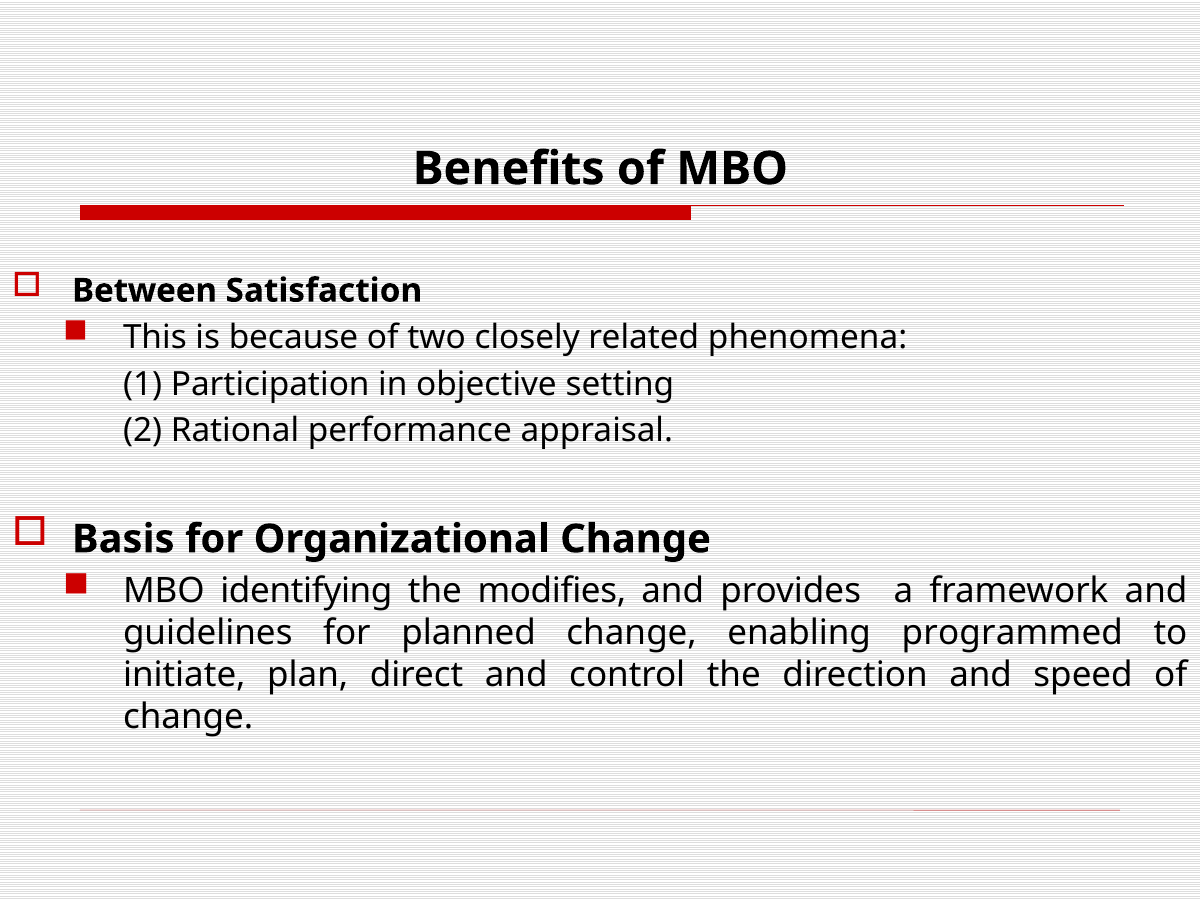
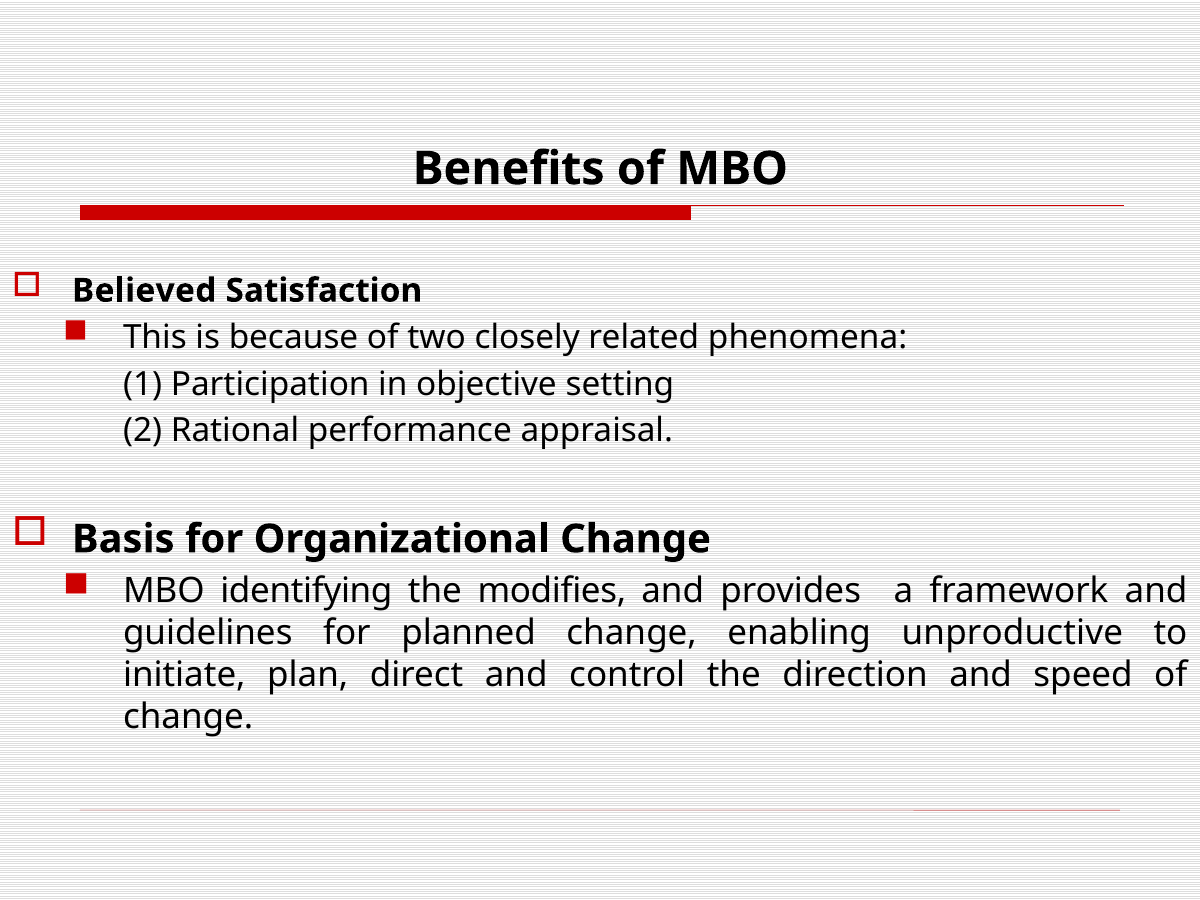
Between: Between -> Believed (144, 291)
programmed: programmed -> unproductive (1012, 633)
